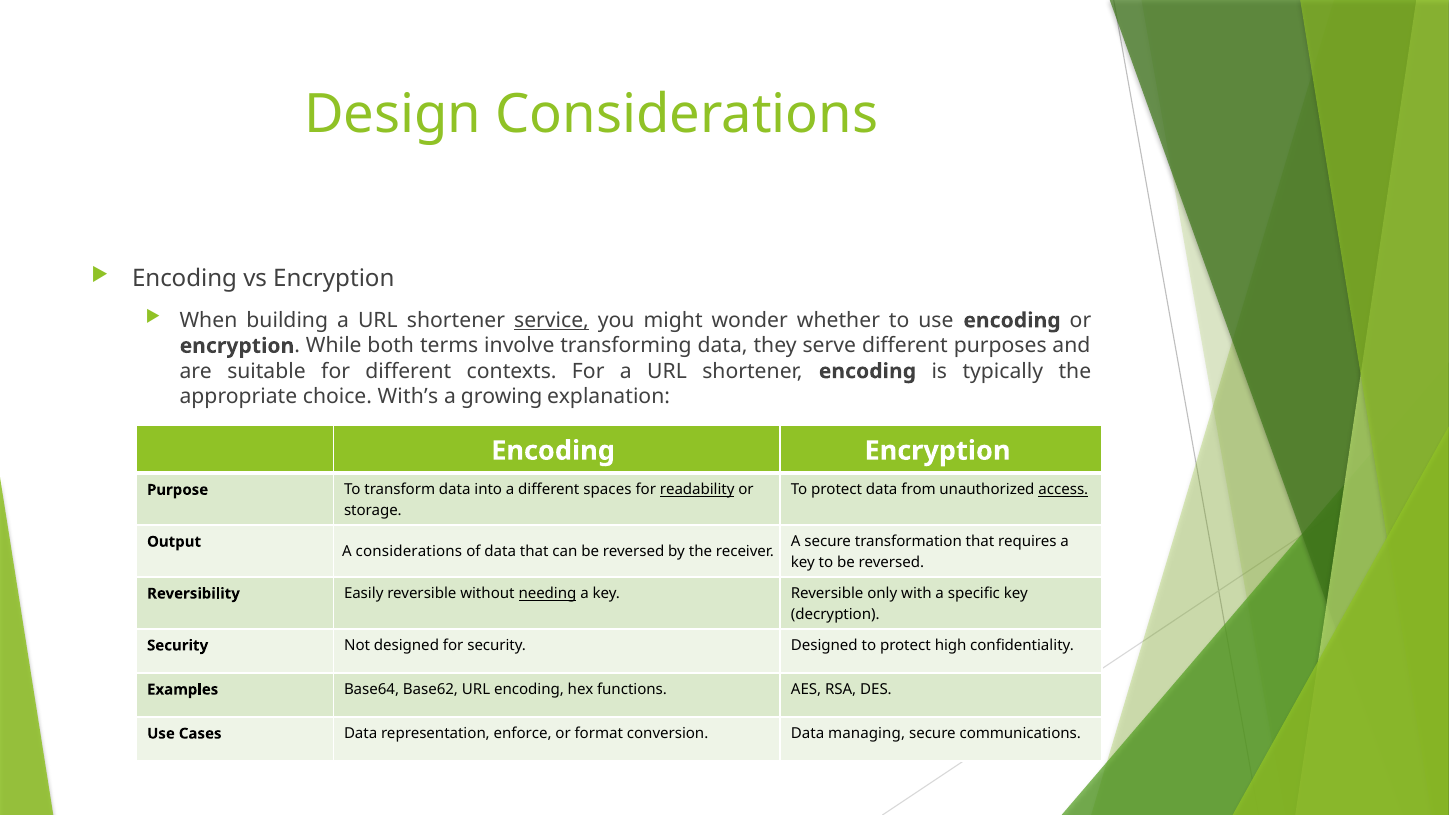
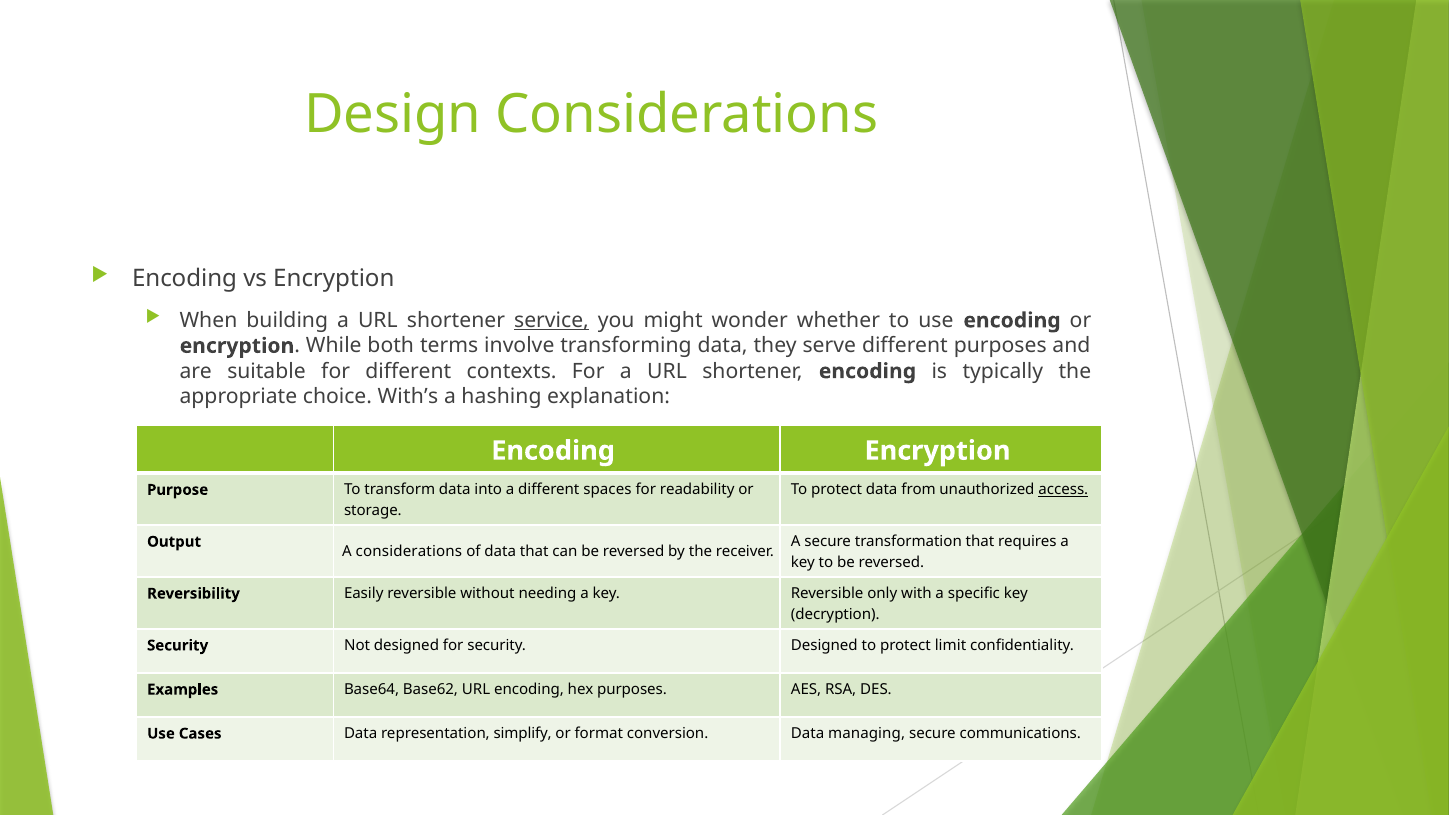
growing: growing -> hashing (502, 397)
readability underline: present -> none (697, 490)
needing underline: present -> none (547, 594)
high: high -> limit (951, 646)
hex functions: functions -> purposes (632, 690)
enforce: enforce -> simplify (523, 734)
